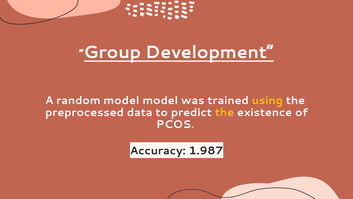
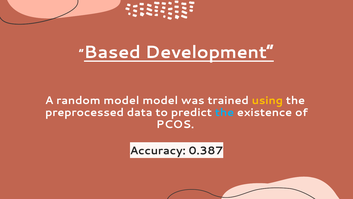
Group: Group -> Based (112, 52)
the colour: yellow -> light blue (224, 112)
1.987: 1.987 -> 0.387 (206, 150)
